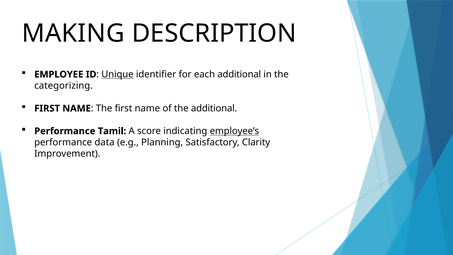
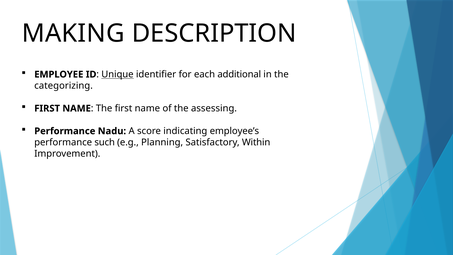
the additional: additional -> assessing (214, 108)
Tamil: Tamil -> Nadu (112, 131)
employee’s underline: present -> none (234, 131)
data: data -> such (105, 142)
Clarity: Clarity -> Within (256, 142)
